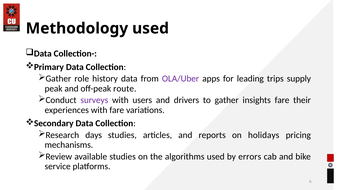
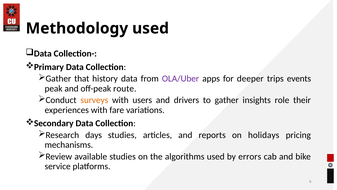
role: role -> that (82, 78)
leading: leading -> deeper (250, 78)
supply: supply -> events (299, 78)
surveys colour: purple -> orange (94, 100)
insights fare: fare -> role (282, 100)
